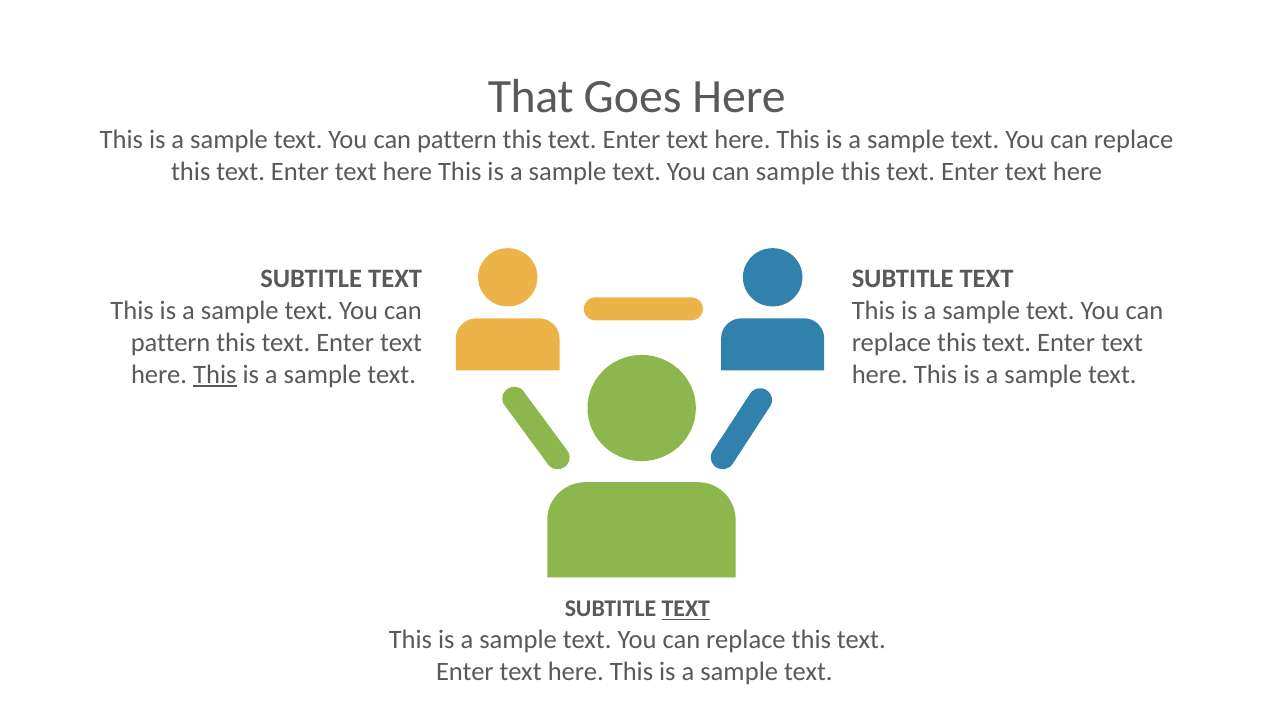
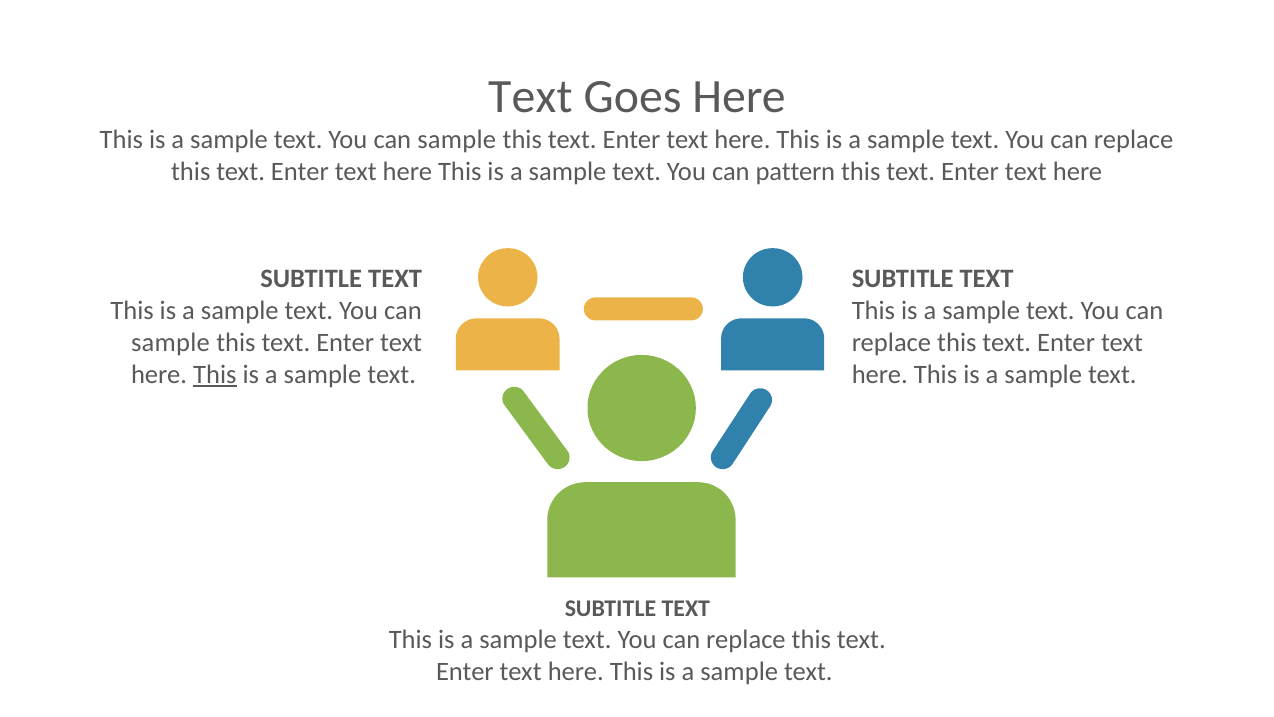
That: That -> Text (530, 97)
pattern: pattern -> sample (457, 140)
can sample: sample -> pattern (795, 172)
pattern: pattern -> sample (170, 343)
TEXT underline: present -> none (686, 609)
